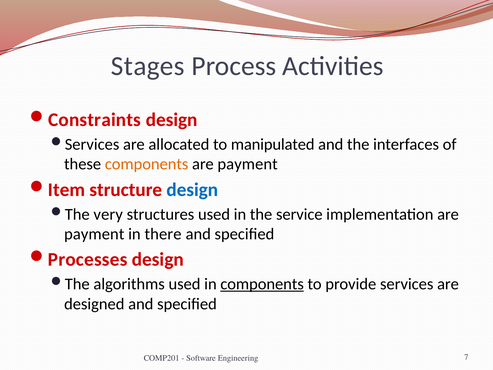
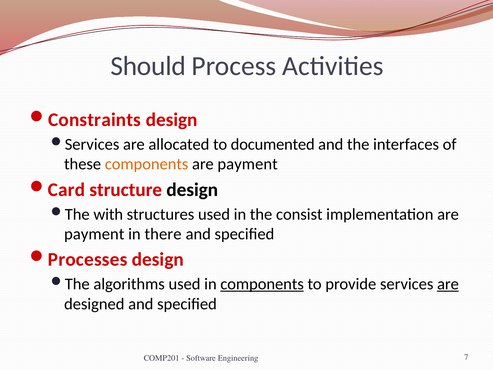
Stages: Stages -> Should (148, 66)
manipulated: manipulated -> documented (273, 144)
Item: Item -> Card (67, 190)
design colour: blue -> black (192, 190)
very: very -> with (108, 214)
service: service -> consist (299, 214)
are underline: none -> present (448, 284)
